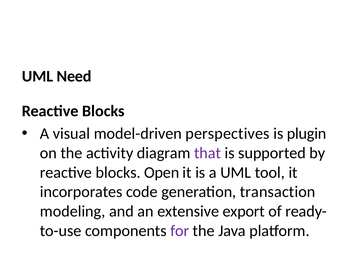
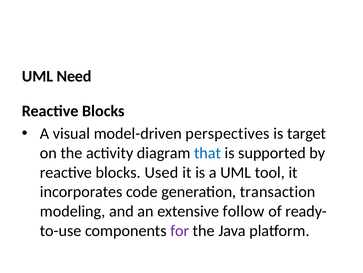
plugin: plugin -> target (307, 133)
that colour: purple -> blue (207, 153)
Open: Open -> Used (162, 172)
export: export -> follow (244, 211)
